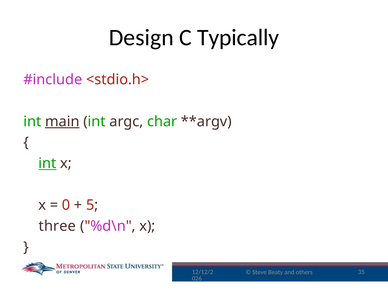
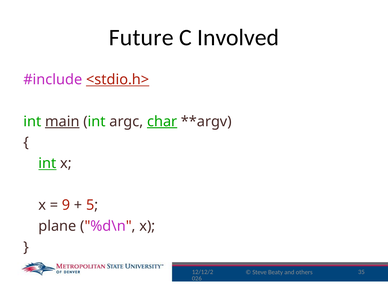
Design: Design -> Future (141, 38)
Typically: Typically -> Involved (238, 38)
<stdio.h> underline: none -> present (118, 80)
char underline: none -> present (162, 121)
0: 0 -> 9 (66, 205)
three: three -> plane (57, 226)
